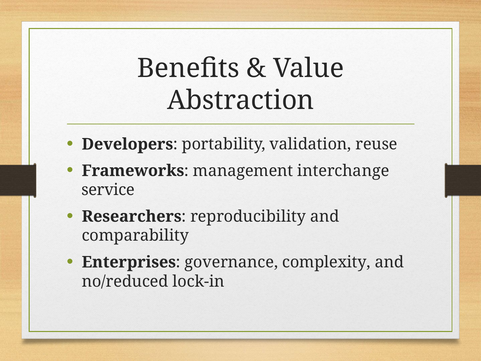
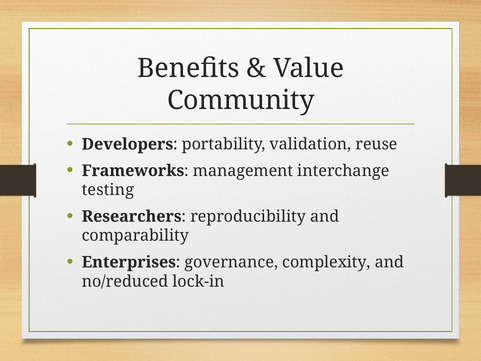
Abstraction: Abstraction -> Community (241, 100)
service: service -> testing (108, 190)
